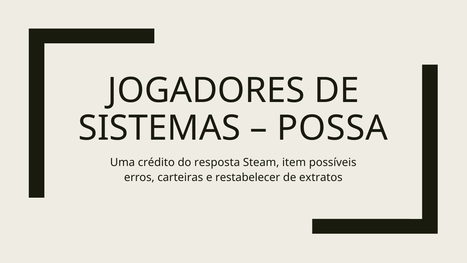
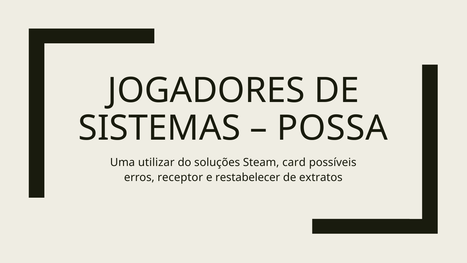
crédito: crédito -> utilizar (156, 162)
resposta: resposta -> soluções (217, 162)
item: item -> card (294, 162)
carteiras: carteiras -> receptor (180, 177)
